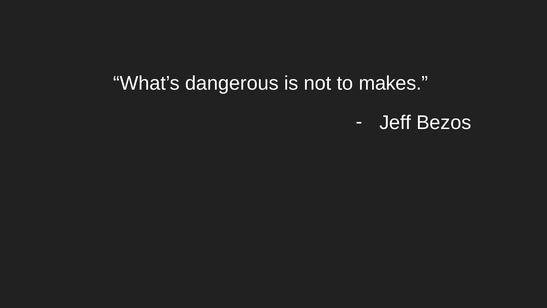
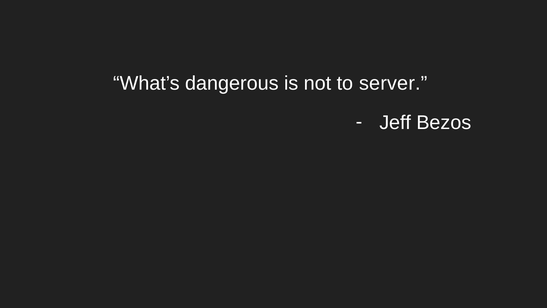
makes: makes -> server (393, 83)
